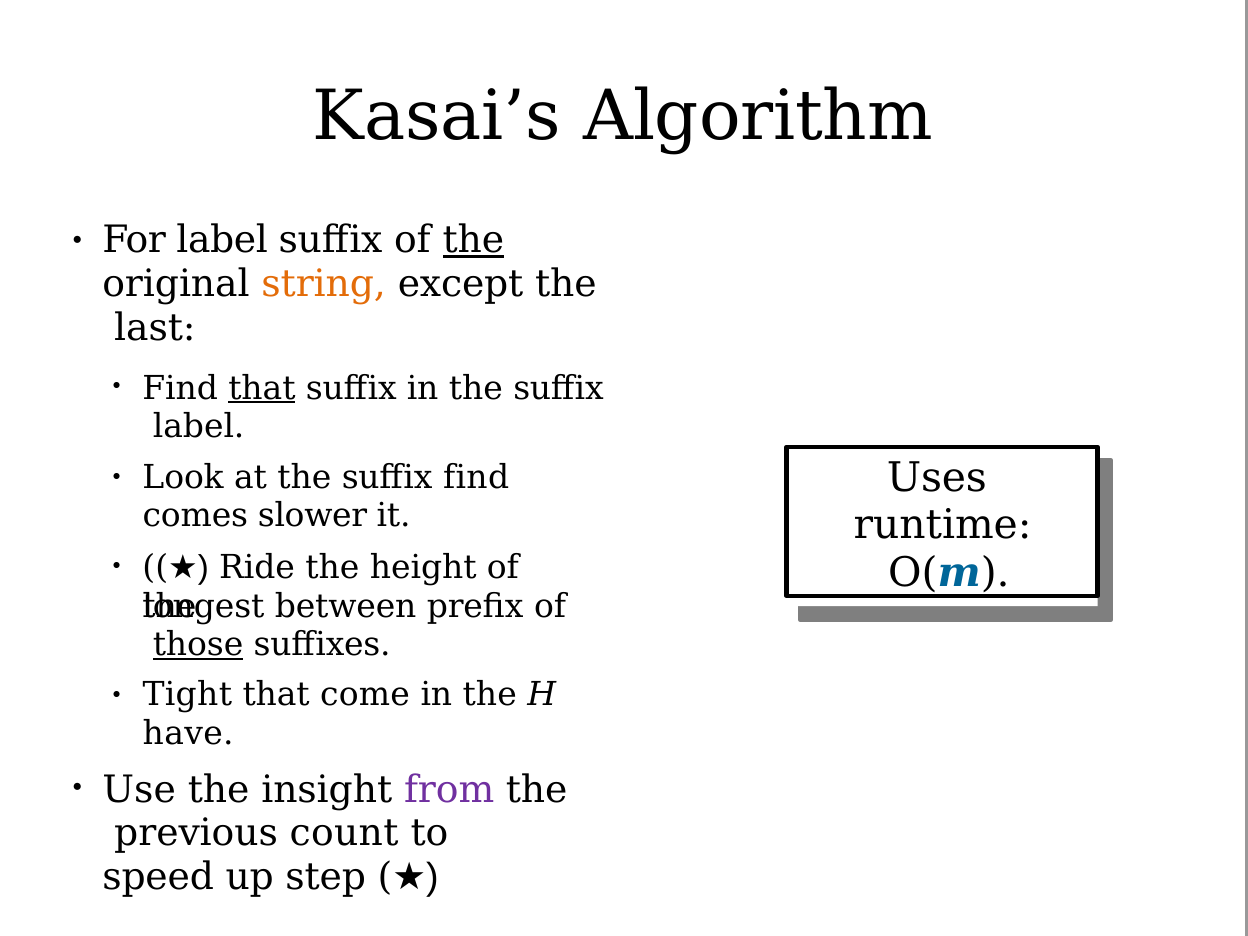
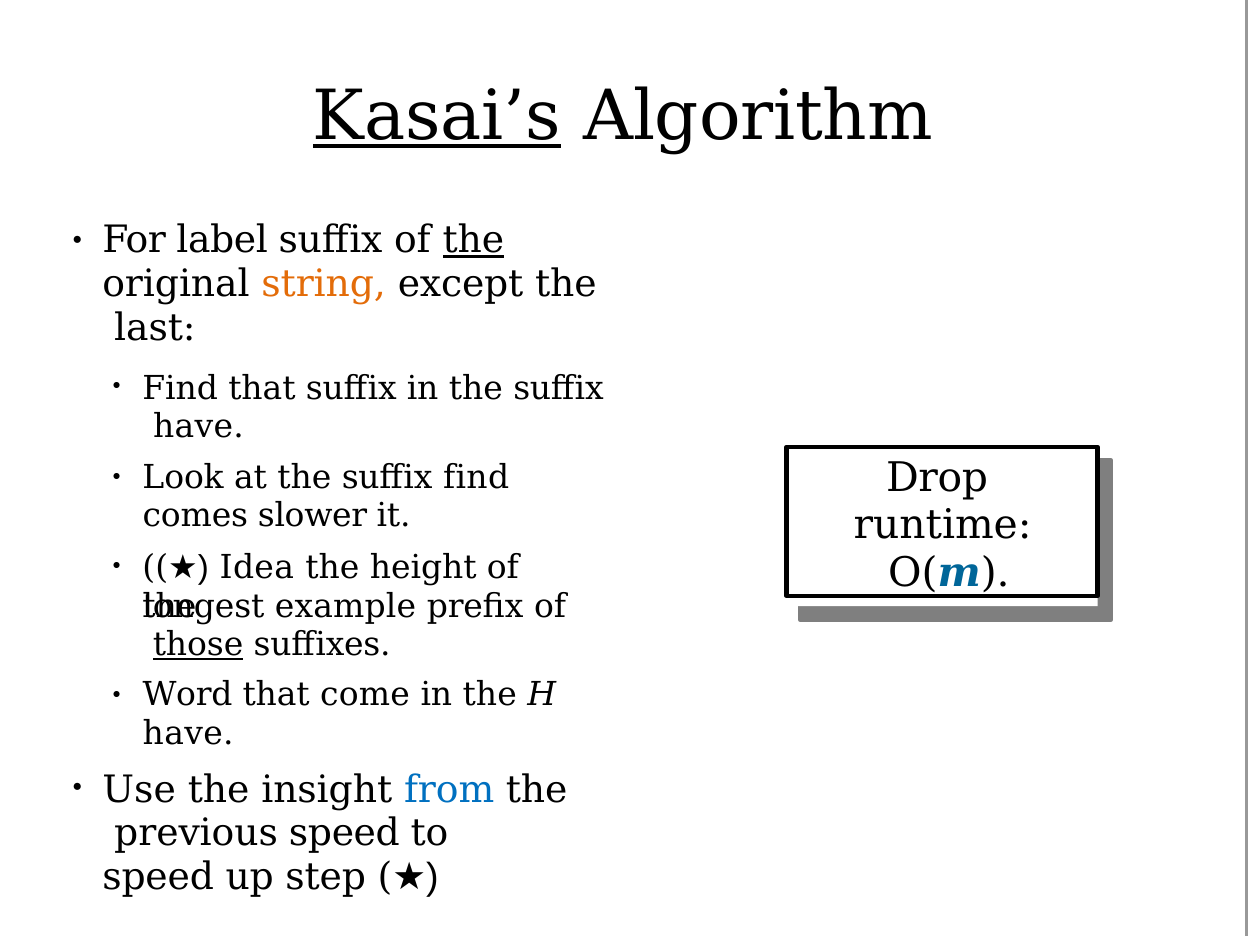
Kasai’s underline: none -> present (437, 117)
that underline: present -> none (262, 388)
label: label -> have (198, 426)
Uses: Uses -> Drop (937, 478)
Ride: Ride -> Idea (257, 567)
between: between -> example (345, 606)
Tight: Tight -> Word (188, 695)
from colour: purple -> blue (449, 790)
previous count: count -> speed (344, 833)
